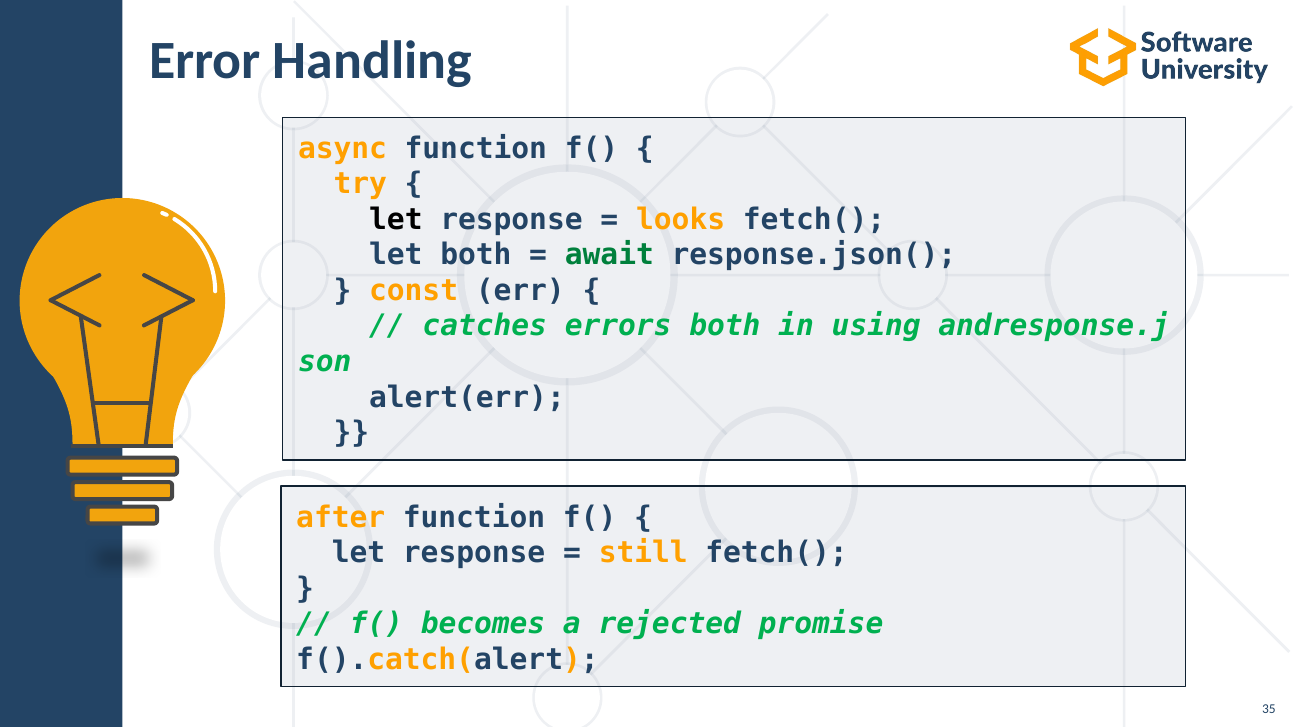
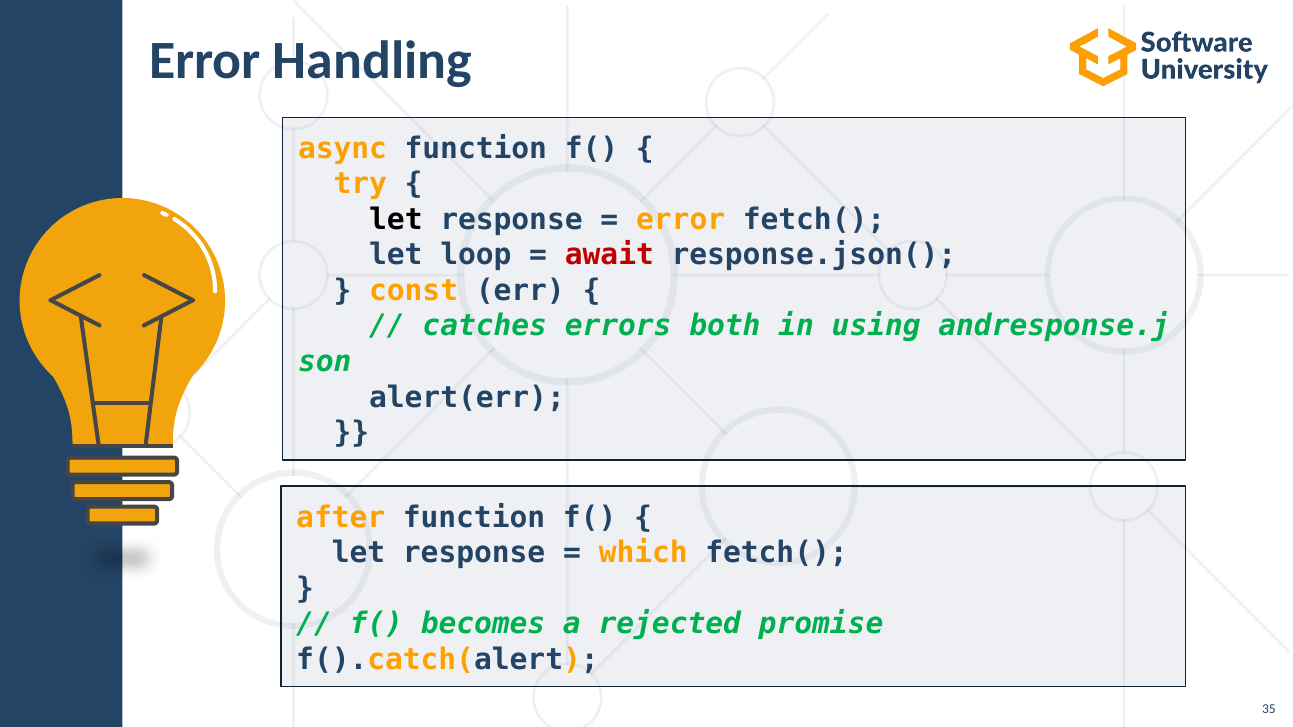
looks: looks -> error (681, 220)
let both: both -> loop (476, 255)
await colour: green -> red (609, 255)
still: still -> which (643, 553)
